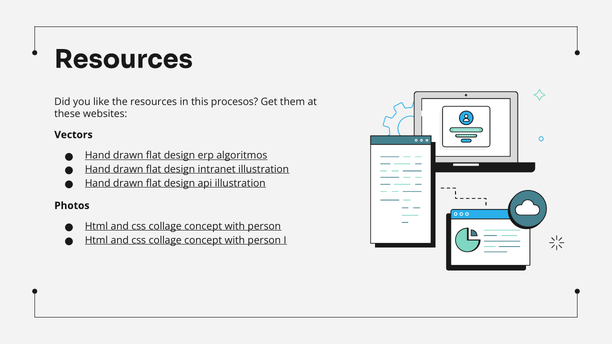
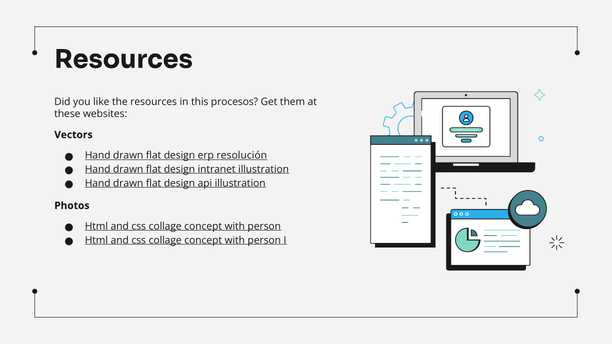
algoritmos: algoritmos -> resolución (242, 156)
